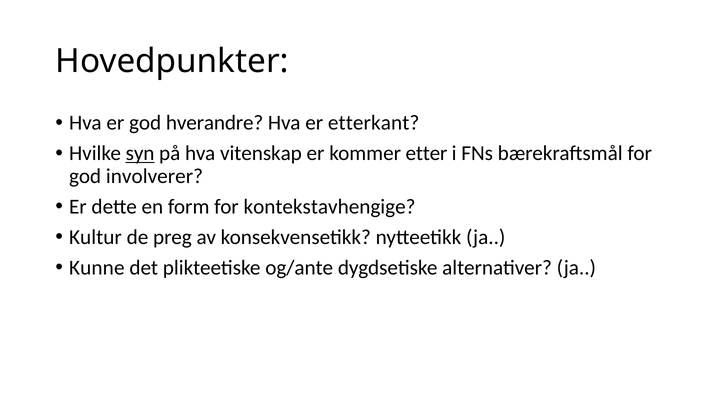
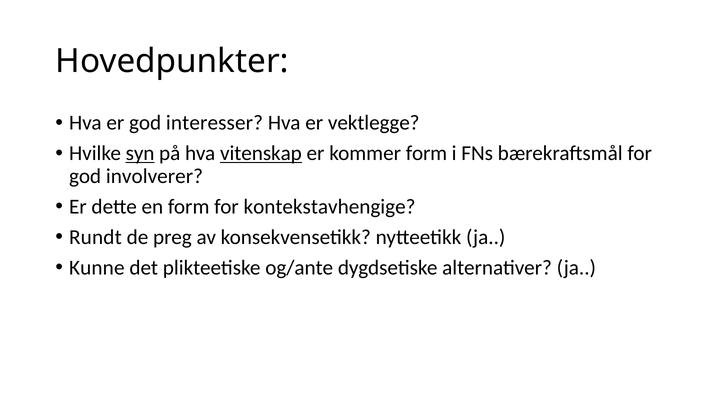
hverandre: hverandre -> interesser (214, 123)
etterkant: etterkant -> vektlegge (374, 123)
vitenskap underline: none -> present (261, 153)
kommer etter: etter -> form (426, 153)
Kultur: Kultur -> Rundt (95, 237)
